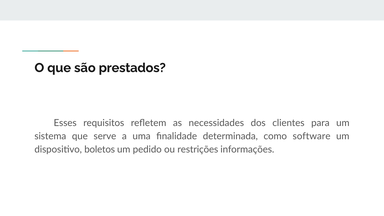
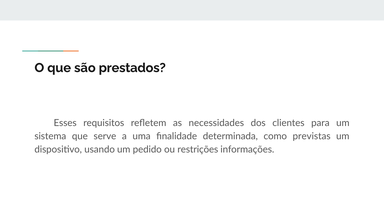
software: software -> previstas (312, 136)
boletos: boletos -> usando (100, 150)
